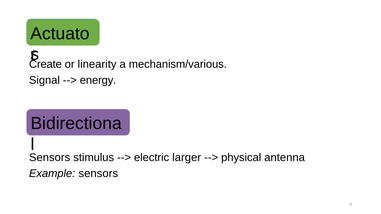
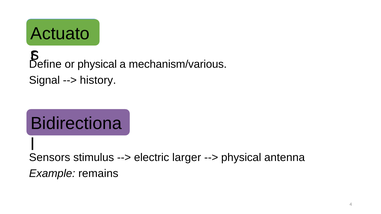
Create: Create -> Define (45, 64)
or linearity: linearity -> physical (97, 64)
energy: energy -> history (98, 80)
Example sensors: sensors -> remains (98, 174)
